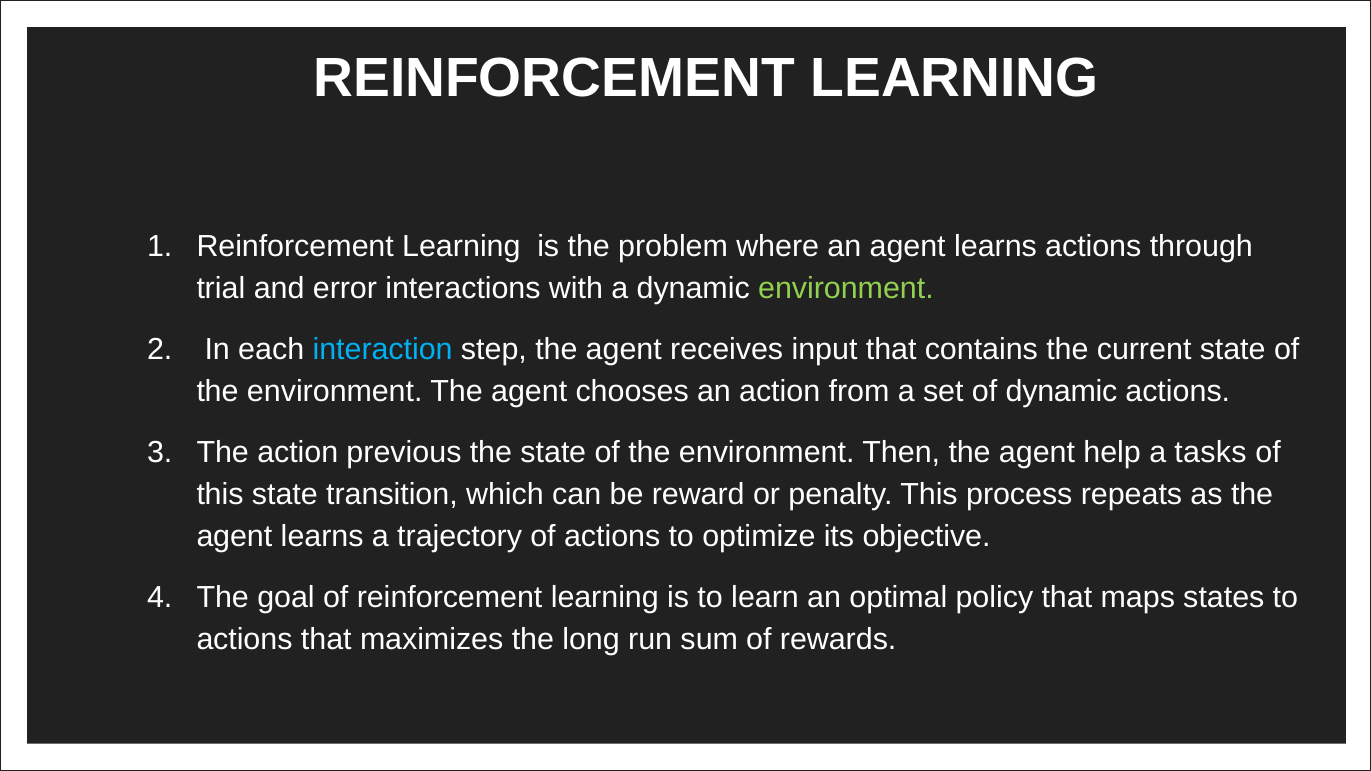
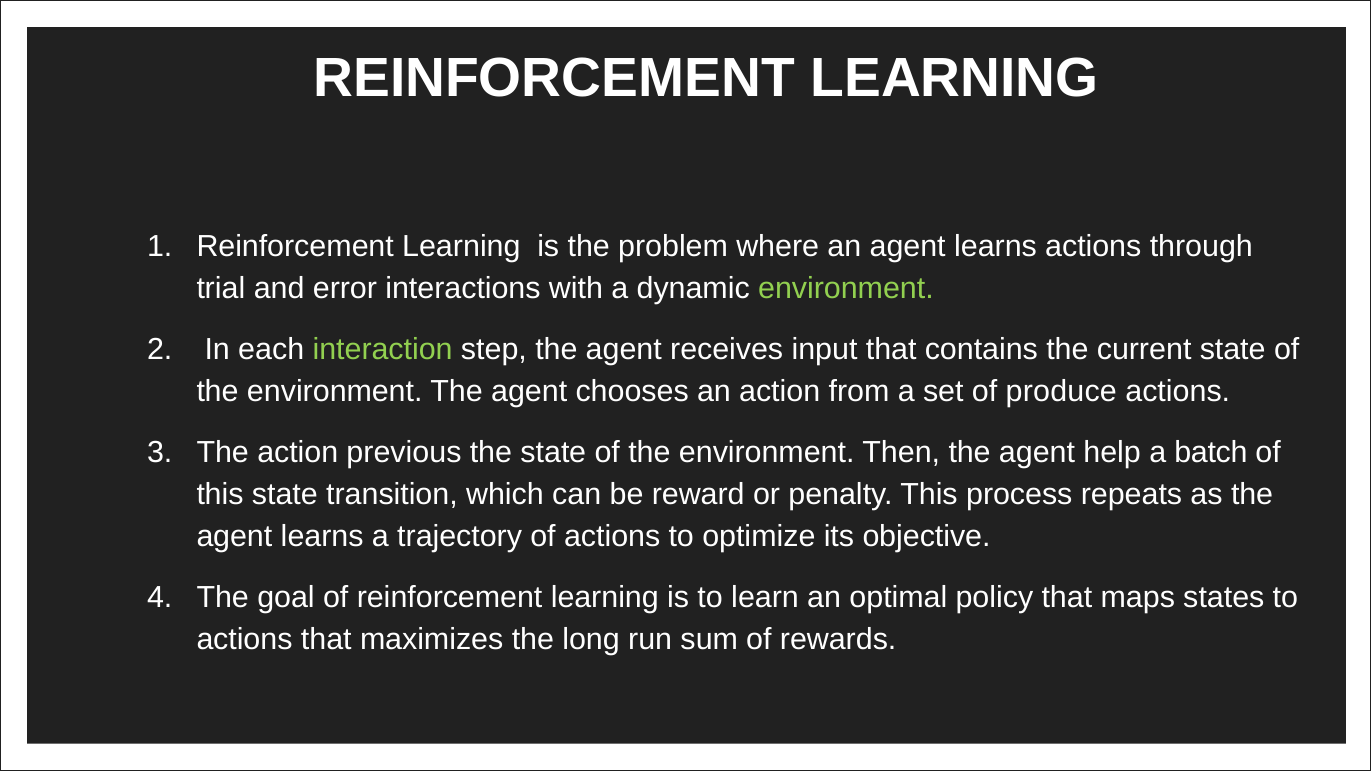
interaction colour: light blue -> light green (383, 350)
of dynamic: dynamic -> produce (1061, 392)
tasks: tasks -> batch (1211, 453)
